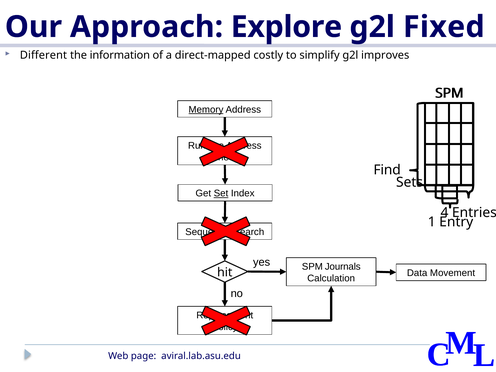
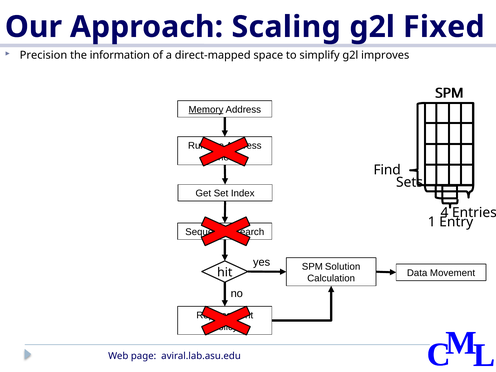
Explore: Explore -> Scaling (286, 27)
Different: Different -> Precision (43, 55)
costly: costly -> space (268, 55)
Set underline: present -> none (221, 193)
Journals: Journals -> Solution (343, 267)
